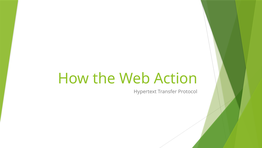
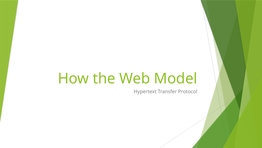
Action: Action -> Model (176, 78)
